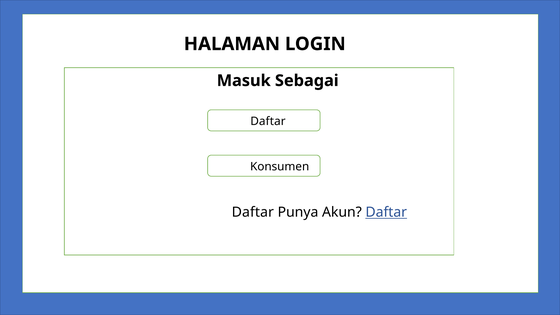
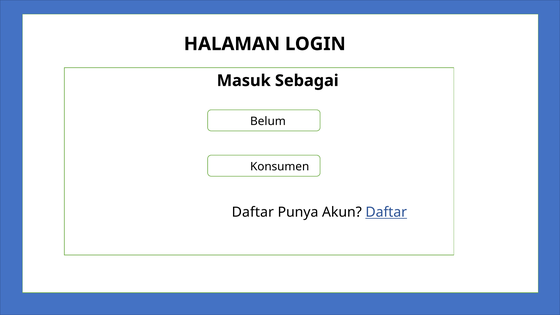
Daftar: Daftar -> Belum (268, 121)
